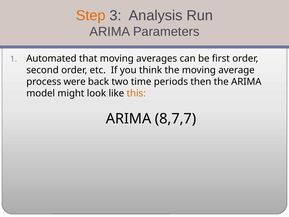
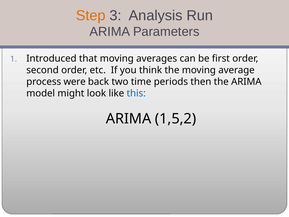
Automated: Automated -> Introduced (51, 58)
this colour: orange -> blue (136, 93)
8,7,7: 8,7,7 -> 1,5,2 (176, 119)
